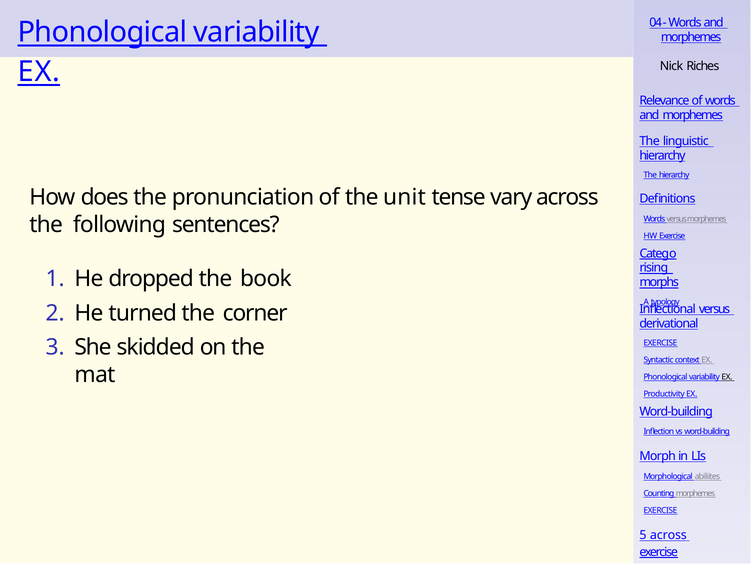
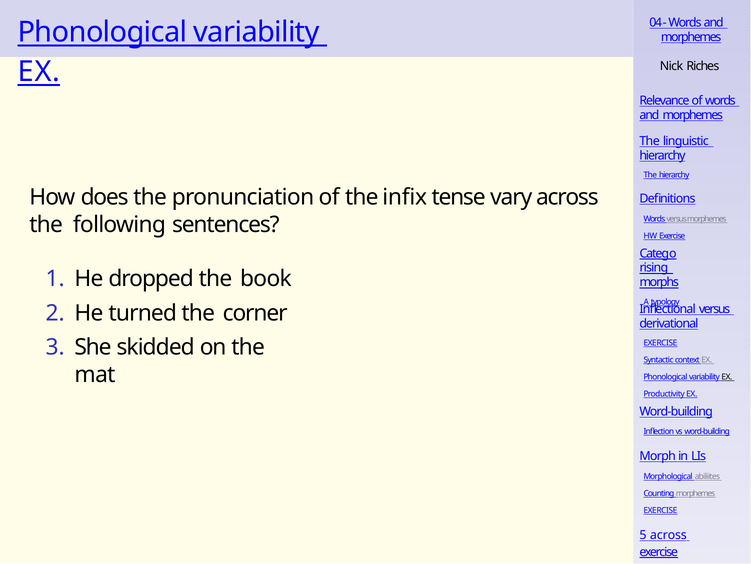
unit: unit -> infix (405, 197)
